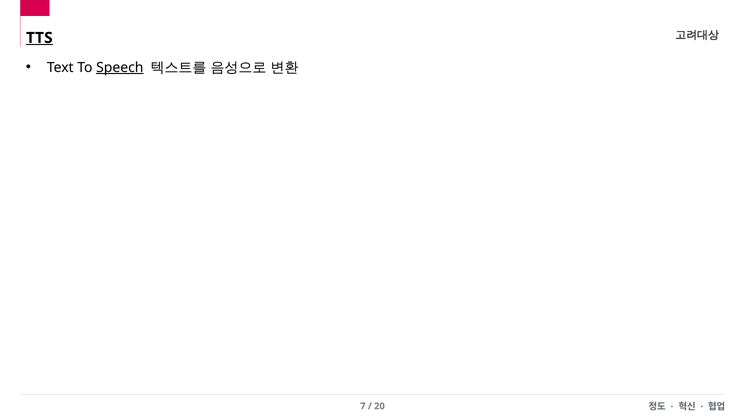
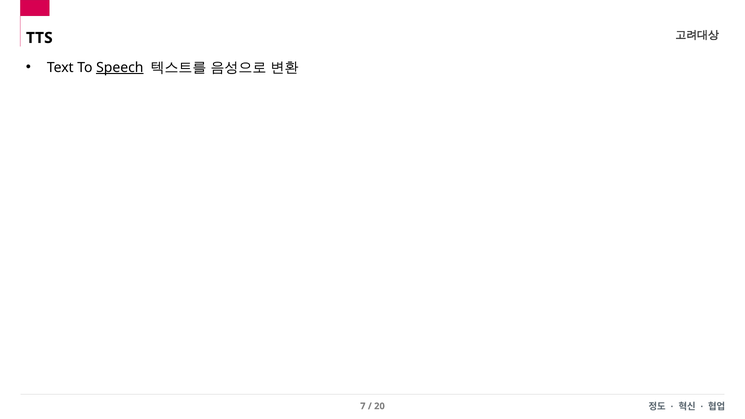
TTS underline: present -> none (39, 38)
